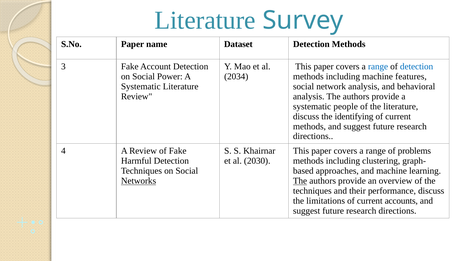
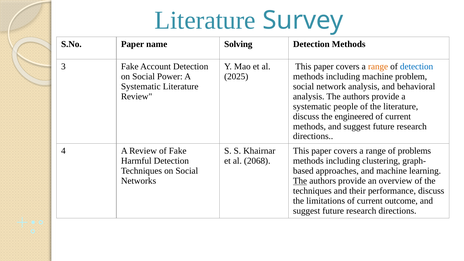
Dataset: Dataset -> Solving (238, 44)
range colour: blue -> orange (378, 67)
2034: 2034 -> 2025 (236, 77)
features: features -> problem (411, 77)
identifying: identifying -> engineered (354, 116)
2030: 2030 -> 2068 (257, 161)
Networks underline: present -> none (139, 181)
accounts: accounts -> outcome (401, 201)
